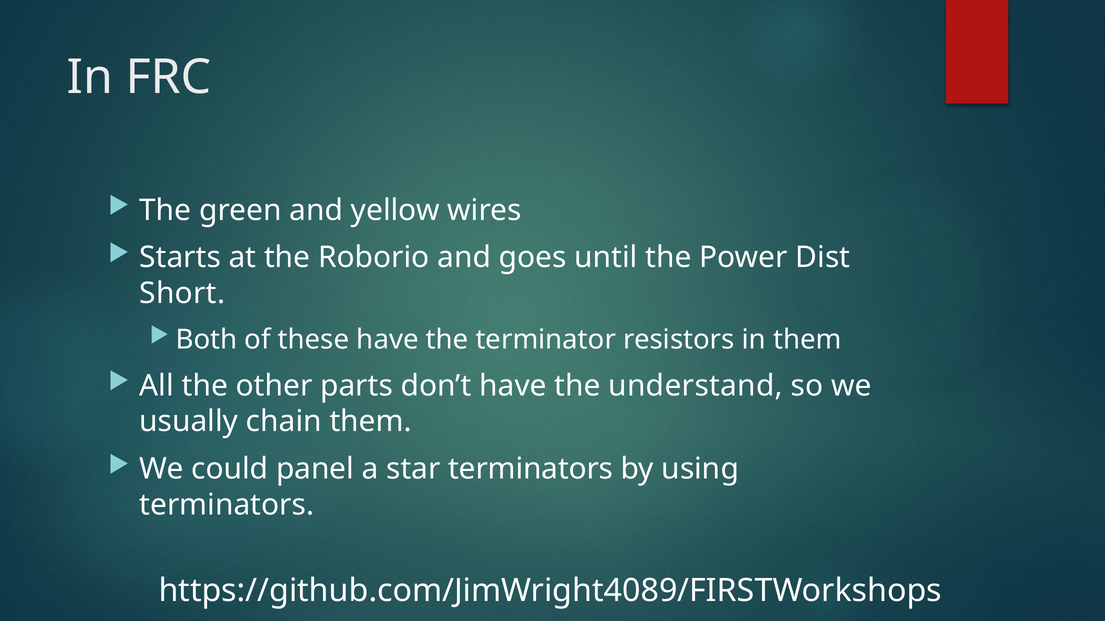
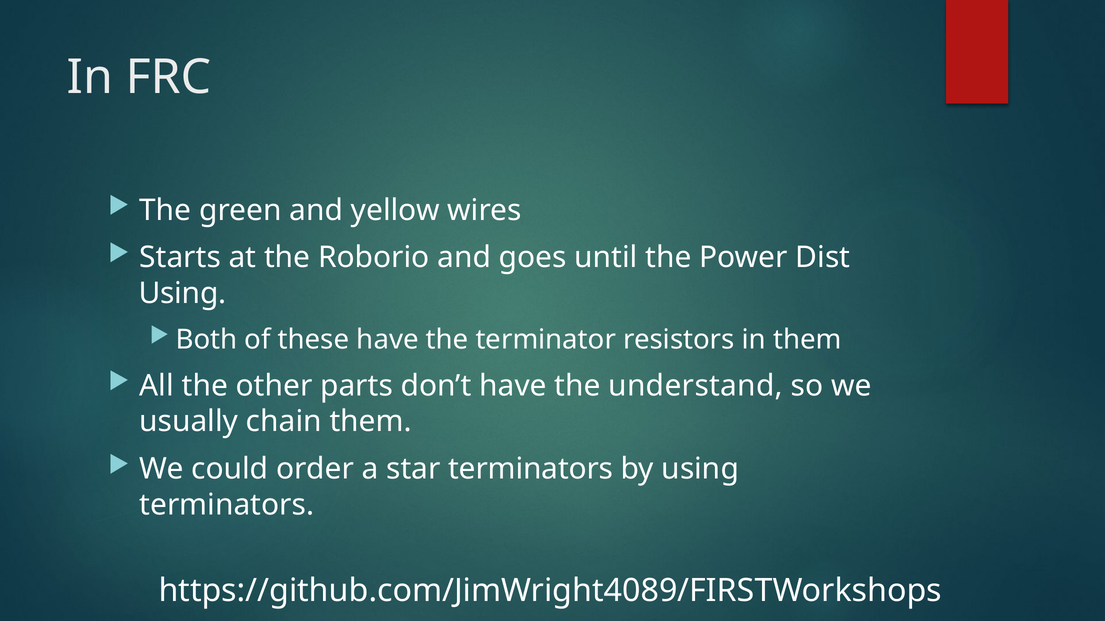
Short: Short -> Using (183, 294)
panel: panel -> order (315, 469)
